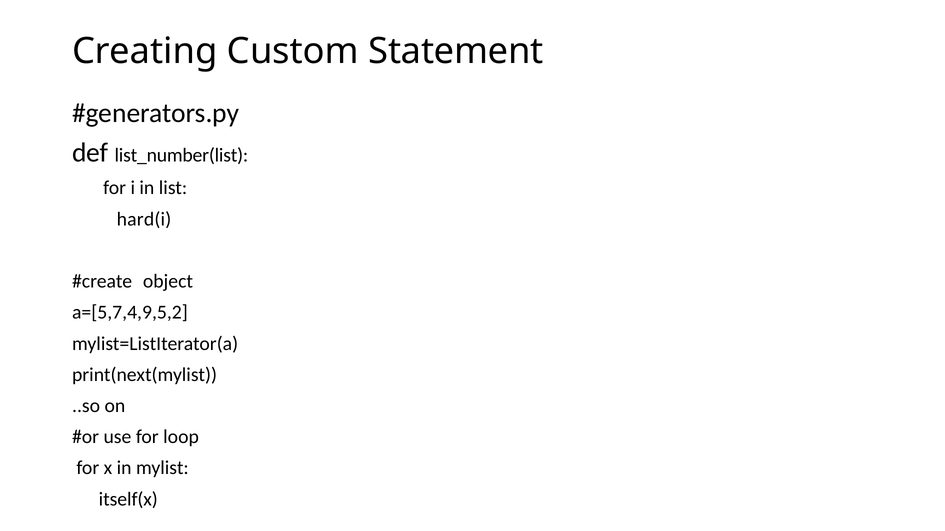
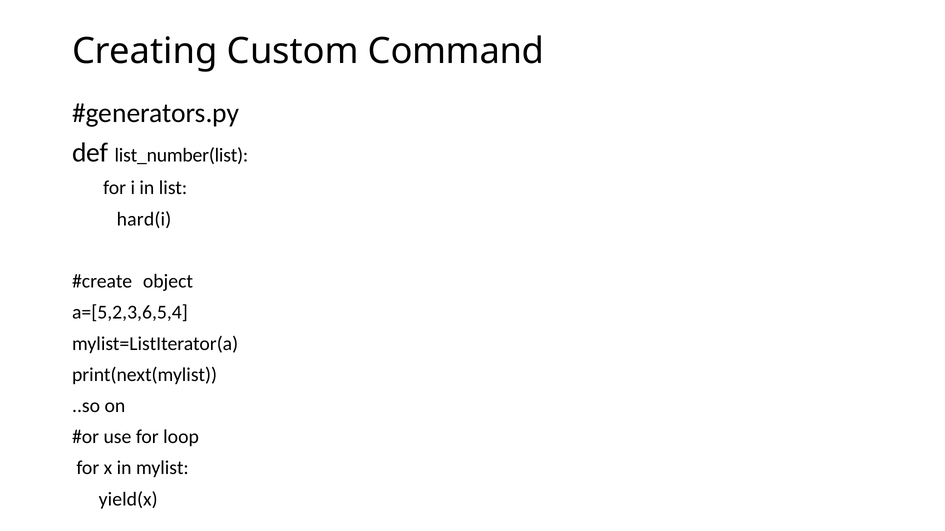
Statement: Statement -> Command (456, 51)
a=[5,7,4,9,5,2: a=[5,7,4,9,5,2 -> a=[5,2,3,6,5,4 (130, 313)
itself(x: itself(x -> yield(x (128, 500)
